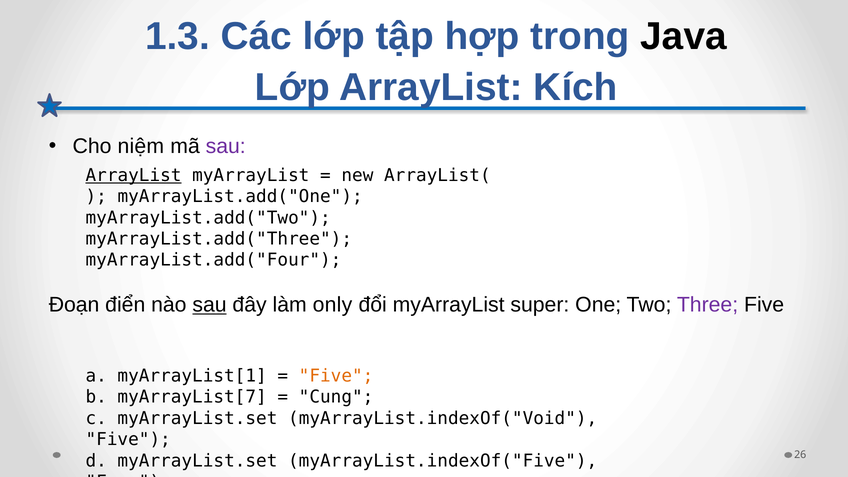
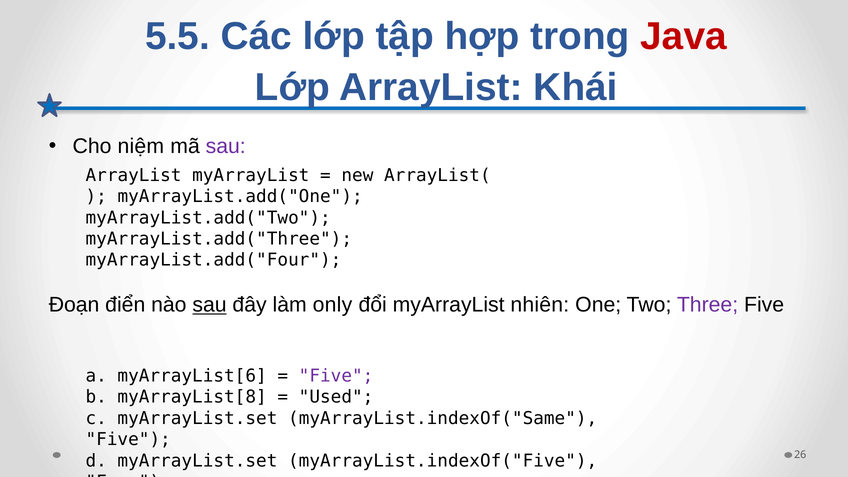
1.3: 1.3 -> 5.5 (177, 36)
Java colour: black -> red (684, 36)
Kích: Kích -> Khái (576, 88)
ArrayList underline: present -> none (134, 175)
super: super -> nhiên (540, 305)
myArrayList[1: myArrayList[1 -> myArrayList[6 (192, 376)
Five colour: orange -> purple (336, 376)
myArrayList[7: myArrayList[7 -> myArrayList[8 (192, 397)
Cung: Cung -> Used (336, 397)
myArrayList.indexOf("Void: myArrayList.indexOf("Void -> myArrayList.indexOf("Same (443, 418)
